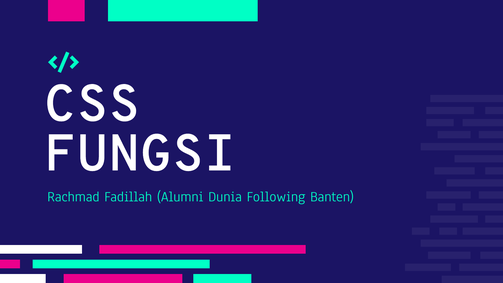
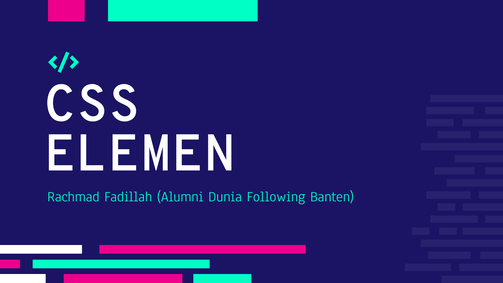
FUNGSI: FUNGSI -> ELEMEN (140, 153)
